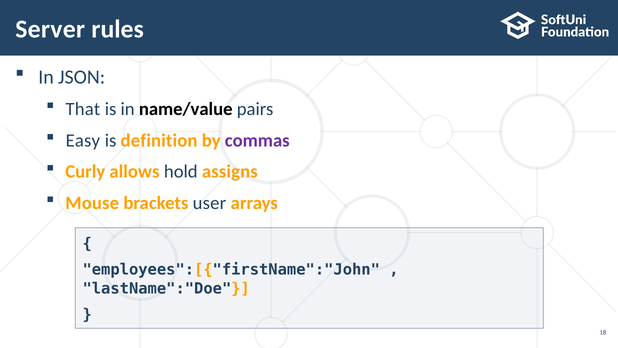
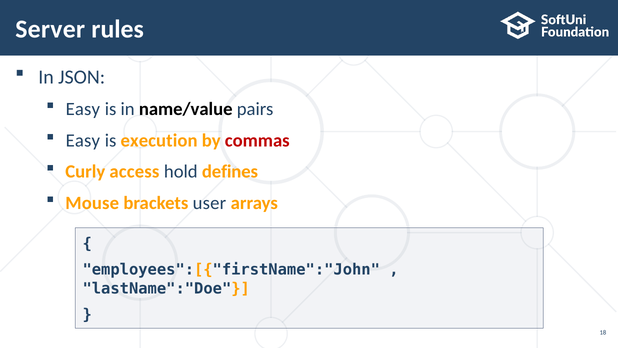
That: That -> Easy (83, 109)
definition: definition -> execution (159, 140)
commas colour: purple -> red (257, 140)
allows: allows -> access (134, 171)
assigns: assigns -> defines (230, 171)
